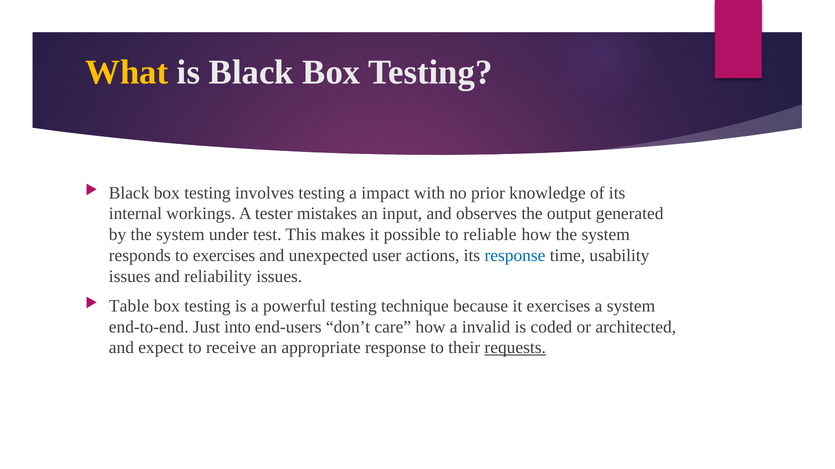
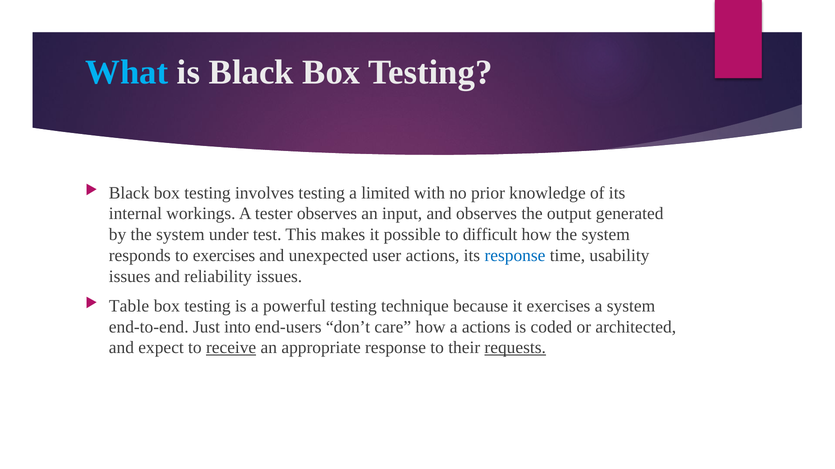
What colour: yellow -> light blue (127, 72)
impact: impact -> limited (386, 193)
tester mistakes: mistakes -> observes (327, 214)
reliable: reliable -> difficult (490, 235)
a invalid: invalid -> actions (486, 327)
receive underline: none -> present (231, 348)
